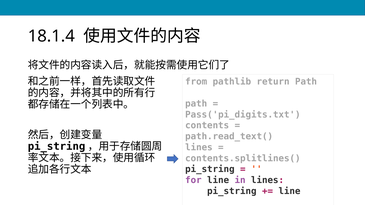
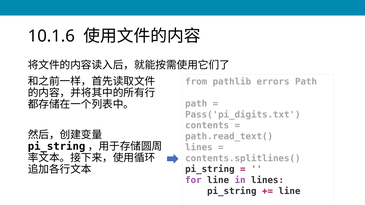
18.1.4: 18.1.4 -> 10.1.6 (51, 36)
return: return -> errors (273, 82)
